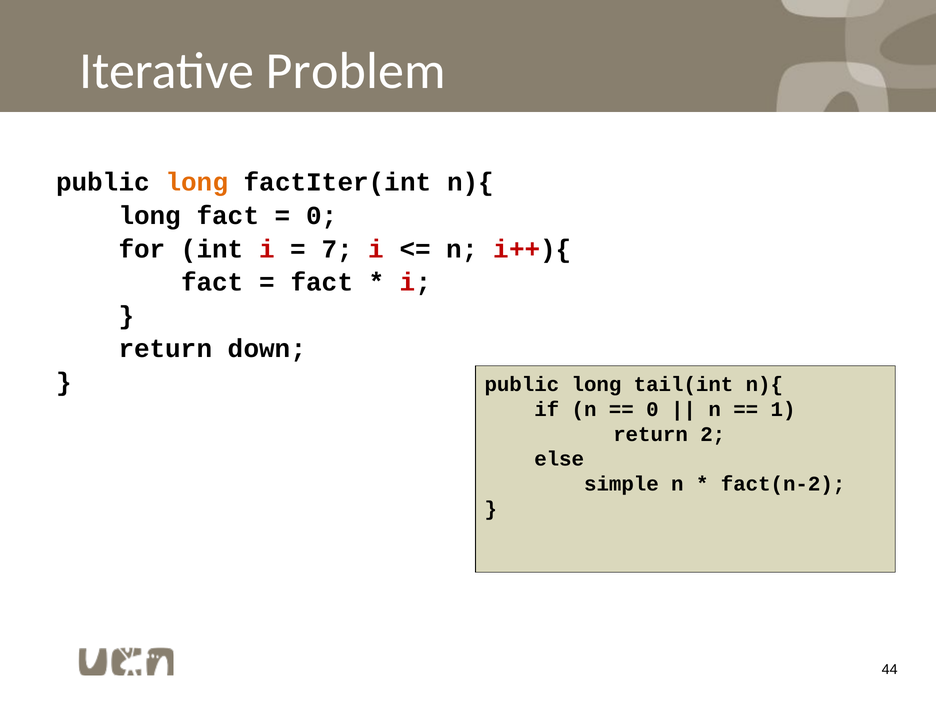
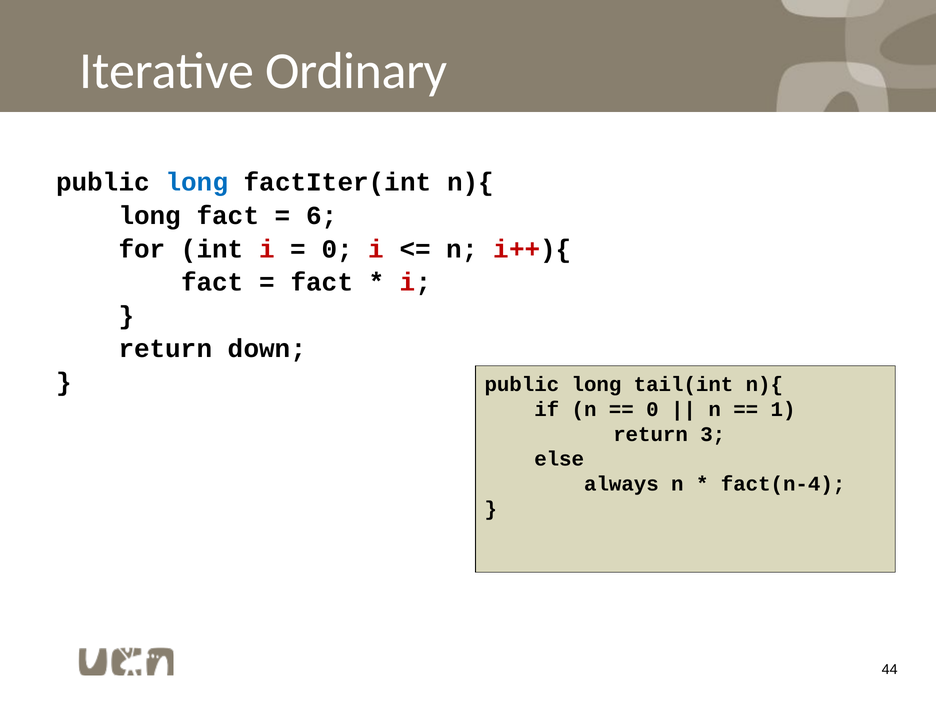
Problem: Problem -> Ordinary (356, 71)
long colour: orange -> blue (197, 182)
0: 0 -> 6 (322, 216)
7: 7 -> 0 (337, 249)
2: 2 -> 3 (713, 434)
simple: simple -> always (621, 484)
fact(n-2: fact(n-2 -> fact(n-4 (783, 484)
